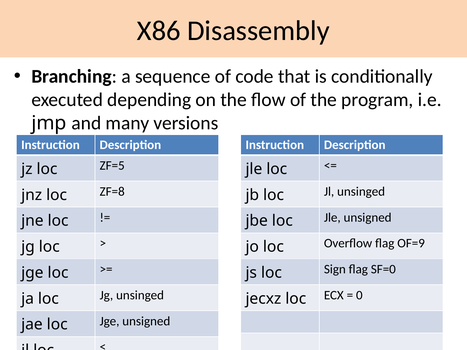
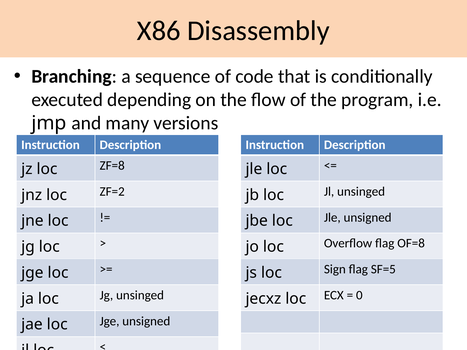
ZF=5: ZF=5 -> ZF=8 (112, 166)
ZF=8: ZF=8 -> ZF=2 (112, 192)
OF=9: OF=9 -> OF=8 (411, 244)
SF=0: SF=0 -> SF=5 (383, 269)
